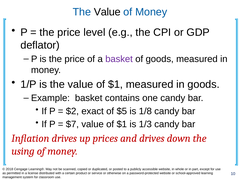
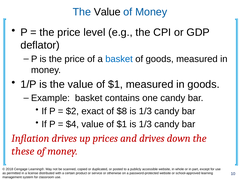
basket colour: purple -> blue (119, 59)
$5: $5 -> $8 (122, 111)
1/8: 1/8 -> 1/3 (145, 111)
$7: $7 -> $4 (72, 124)
using: using -> these (23, 151)
